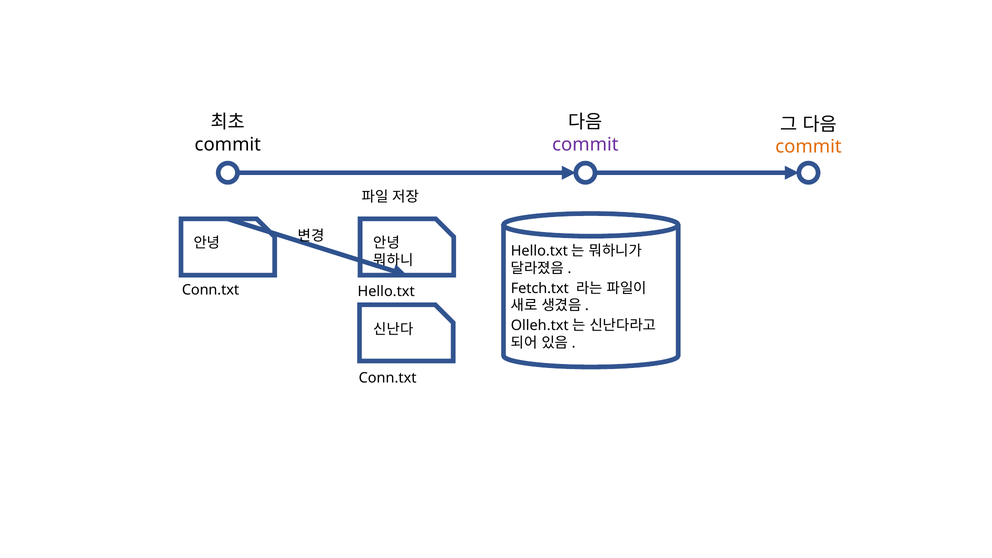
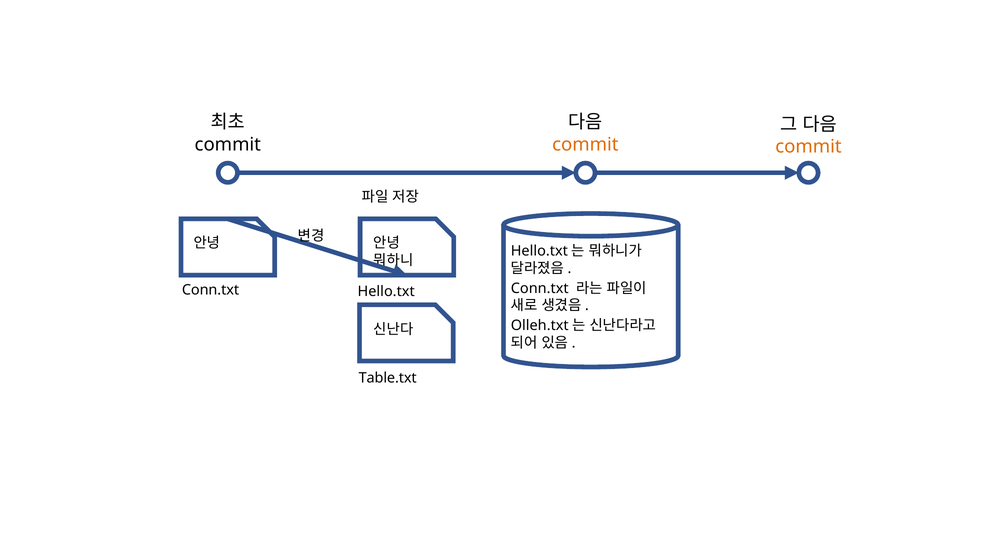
commit colour: purple -> orange (585, 145)
Fetch.txt: Fetch.txt -> Conn.txt (540, 288)
Conn.txt: Conn.txt -> Table.txt (388, 378)
